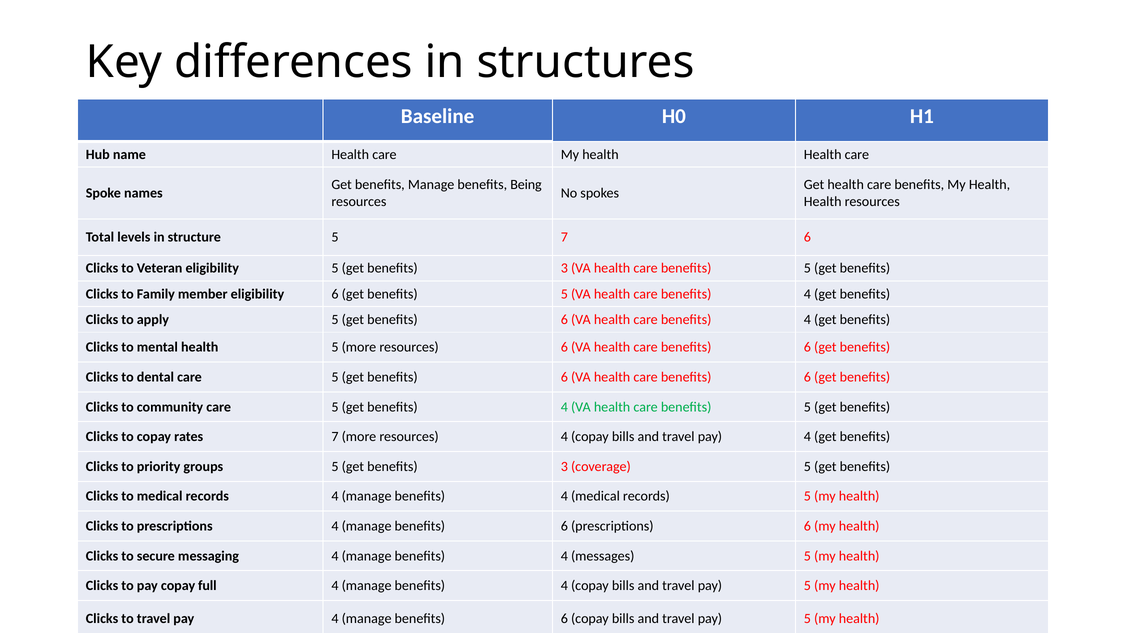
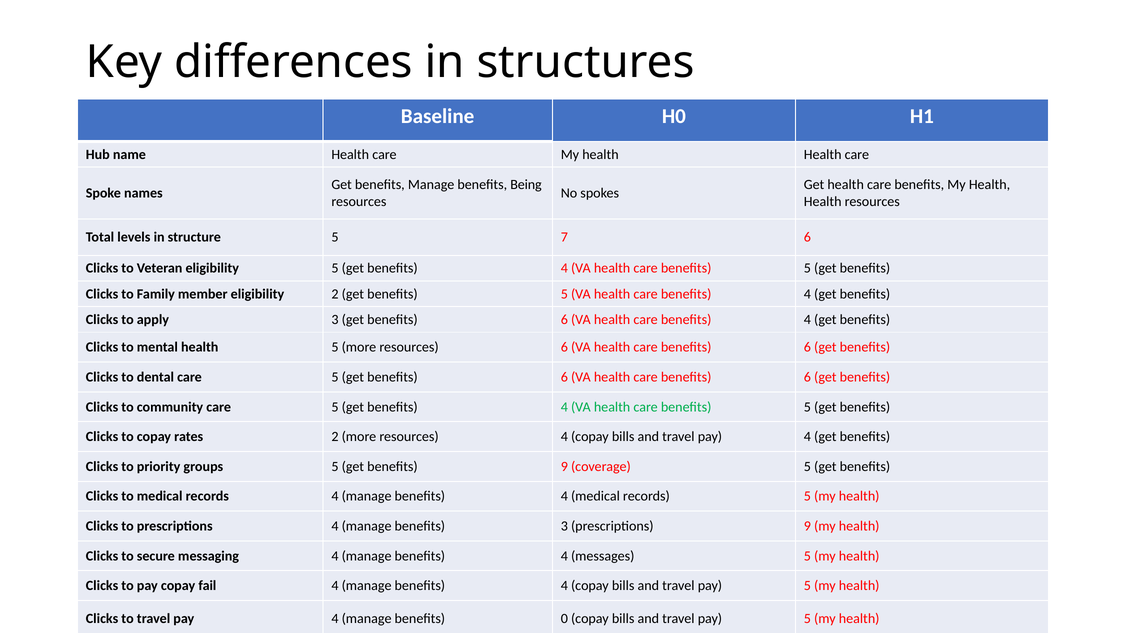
3: 3 -> 4 (564, 268)
eligibility 6: 6 -> 2 (335, 294)
apply 5: 5 -> 3 (335, 320)
rates 7: 7 -> 2 (335, 437)
3: 3 -> 9 (564, 467)
6: 6 -> 3 (564, 526)
prescriptions 6: 6 -> 9 (807, 526)
full: full -> fail (207, 586)
6: 6 -> 0 (564, 619)
